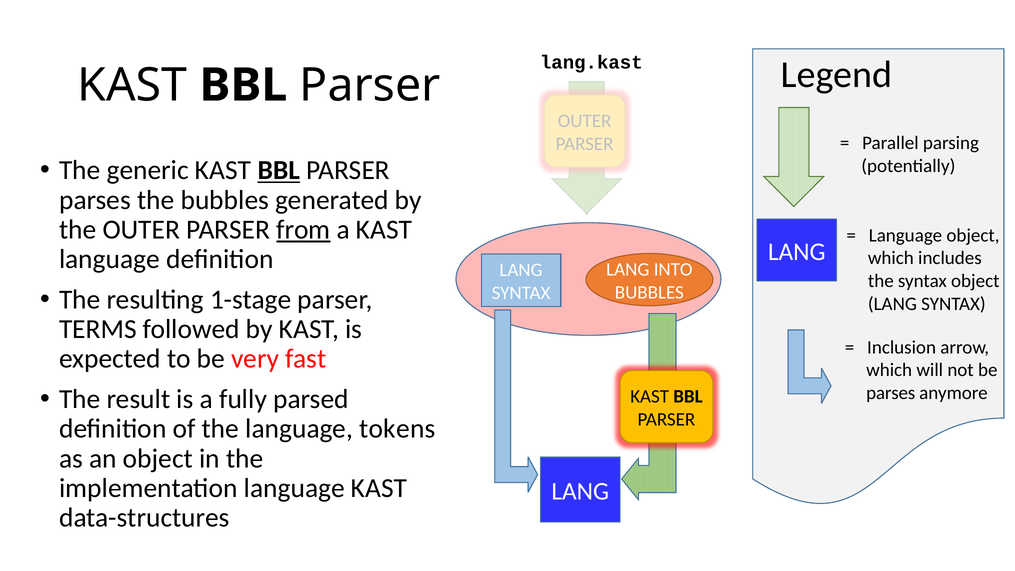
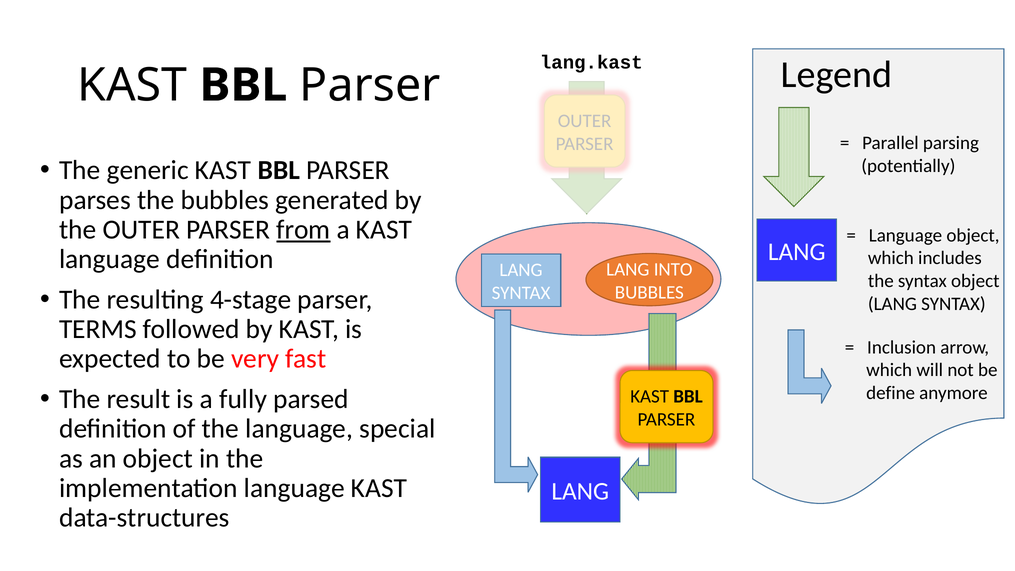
BBL underline: present -> none (279, 170)
1-stage: 1-stage -> 4-stage (251, 300)
parses: parses -> define (891, 393)
tokens: tokens -> special (397, 429)
